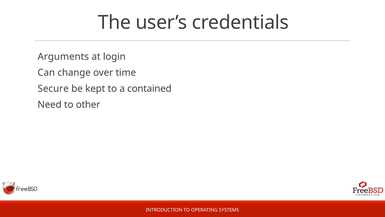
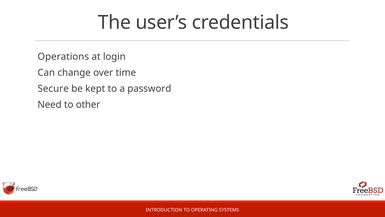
Arguments: Arguments -> Operations (63, 57)
contained: contained -> password (149, 89)
